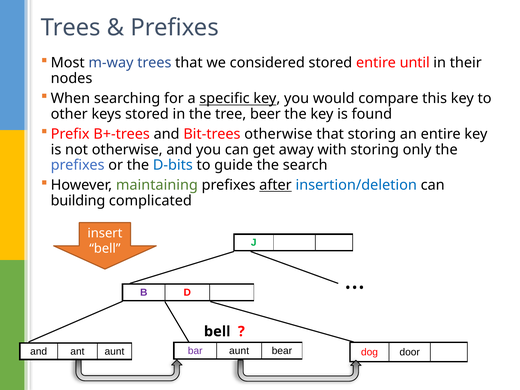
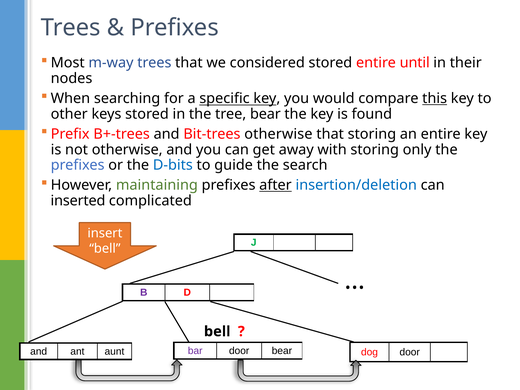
this underline: none -> present (435, 98)
tree beer: beer -> bear (265, 114)
building: building -> inserted (78, 201)
bar aunt: aunt -> door (239, 351)
